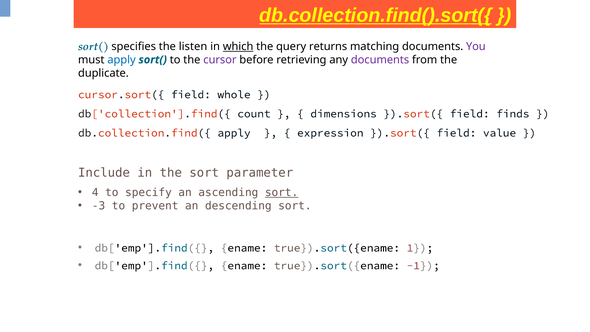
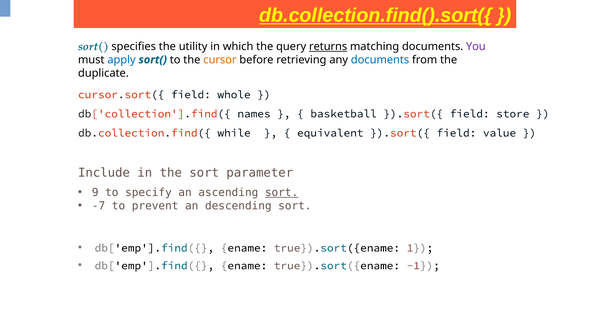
listen: listen -> utility (193, 46)
which underline: present -> none (238, 46)
returns underline: none -> present (328, 46)
cursor colour: purple -> orange (220, 60)
documents colour: purple -> blue (380, 60)
count: count -> names (254, 114)
dimensions: dimensions -> basketball (344, 114)
finds: finds -> store (513, 114)
db.collection.find({ apply: apply -> while (234, 133)
expression: expression -> equivalent (330, 133)
4: 4 -> 9 (95, 193)
-3: -3 -> -7 (99, 206)
